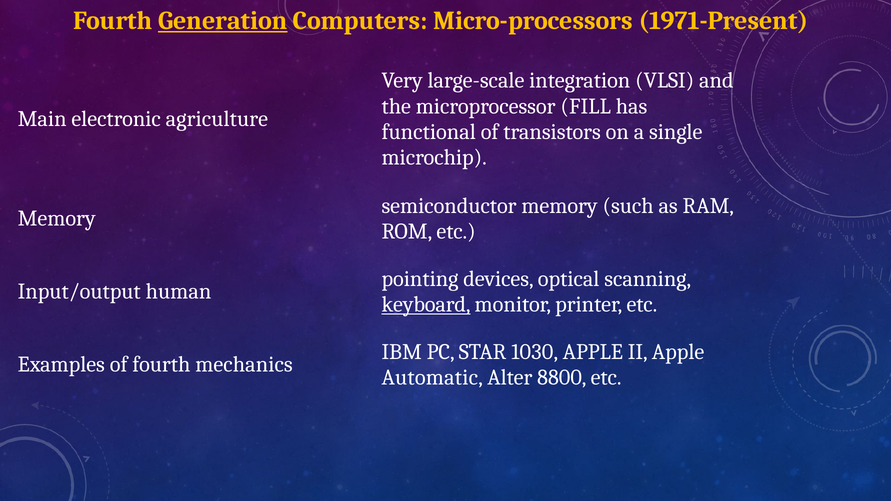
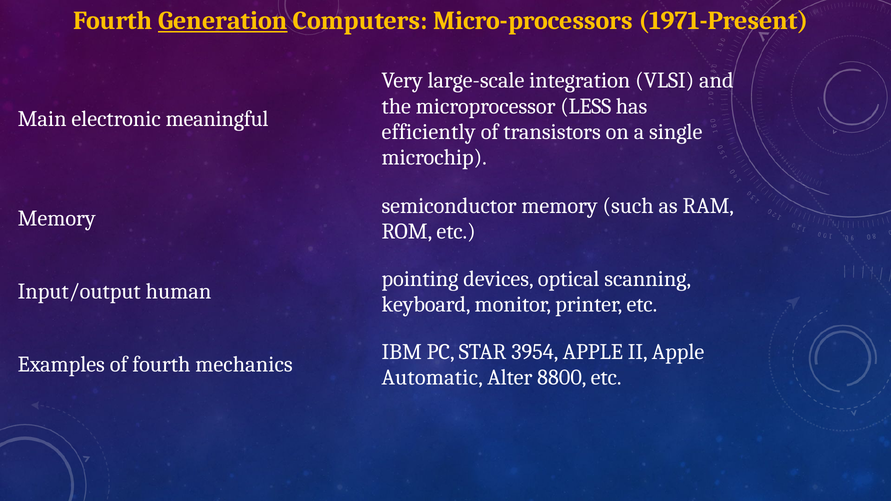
FILL: FILL -> LESS (586, 106)
agriculture: agriculture -> meaningful (217, 119)
functional: functional -> efficiently (429, 132)
keyboard underline: present -> none (426, 304)
1030: 1030 -> 3954 (535, 352)
